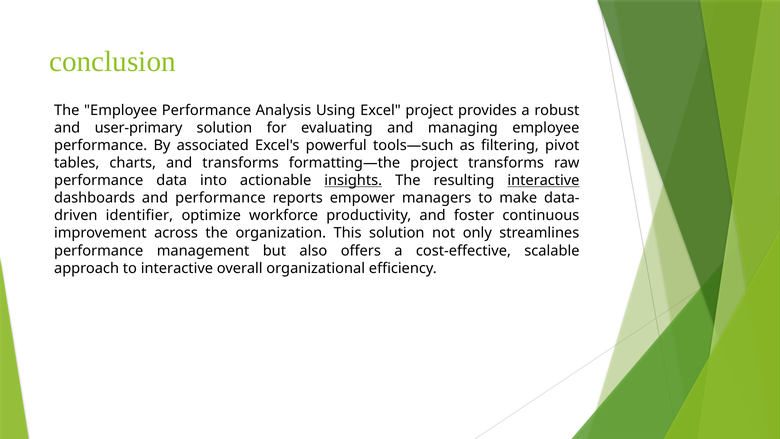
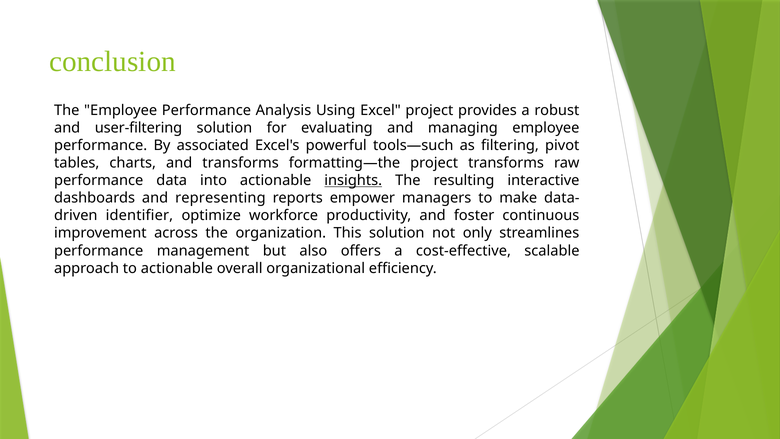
user-primary: user-primary -> user-filtering (139, 128)
interactive underline: present -> none (543, 180)
and performance: performance -> representing (220, 198)
to interactive: interactive -> actionable (177, 268)
